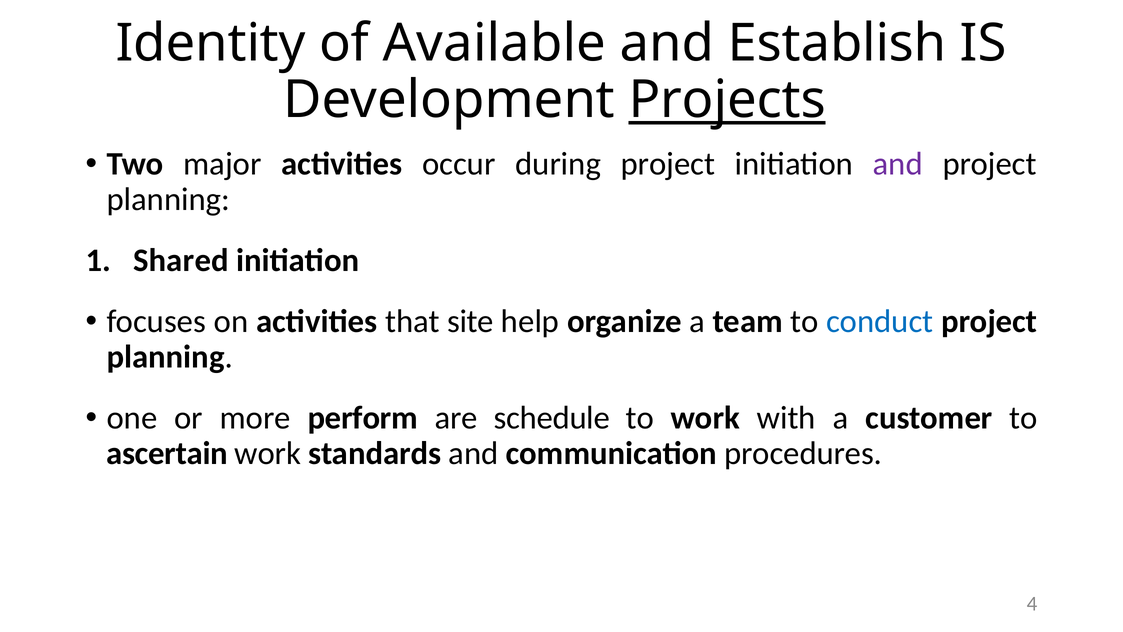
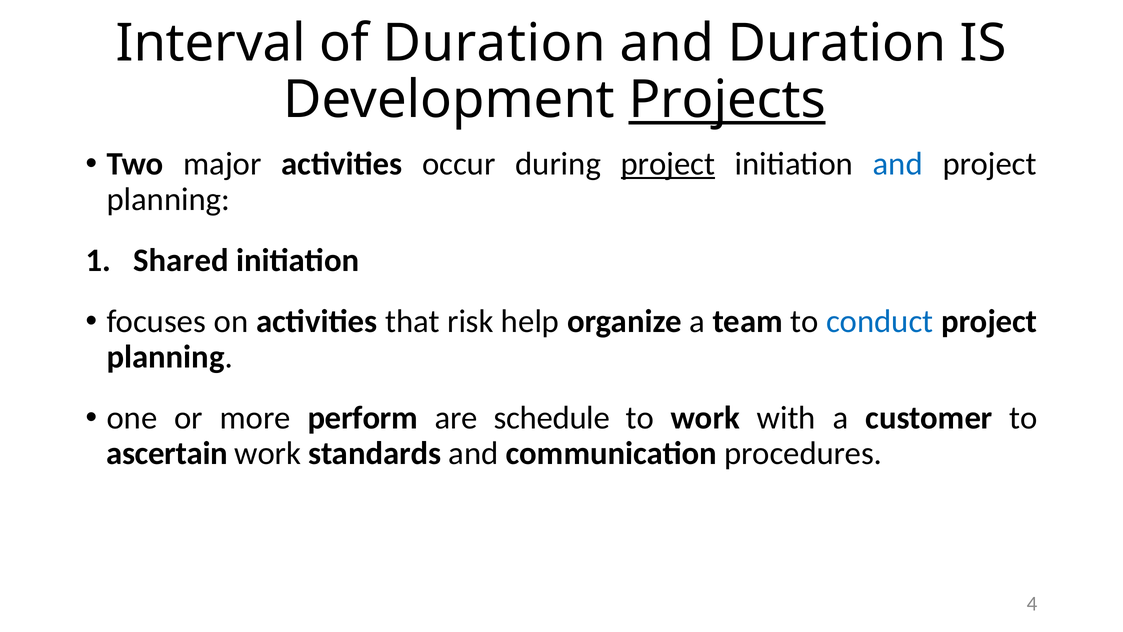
Identity: Identity -> Interval (211, 43)
of Available: Available -> Duration (494, 43)
and Establish: Establish -> Duration (837, 43)
project underline: none -> present (668, 164)
and colour: purple -> blue (898, 164)
site: site -> risk (470, 321)
